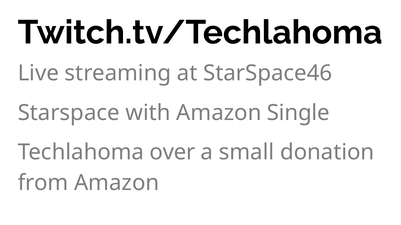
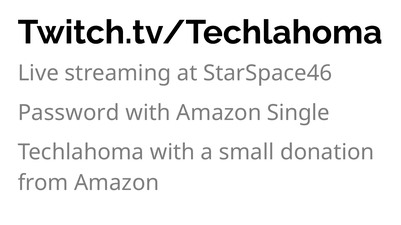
Starspace: Starspace -> Password (69, 113)
Techlahoma over: over -> with (172, 153)
